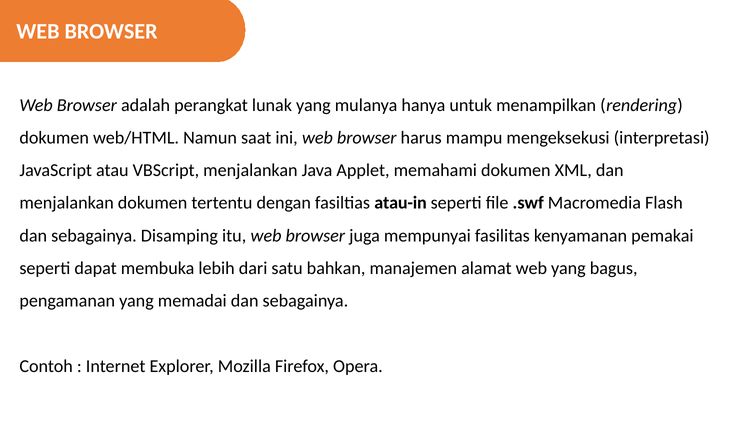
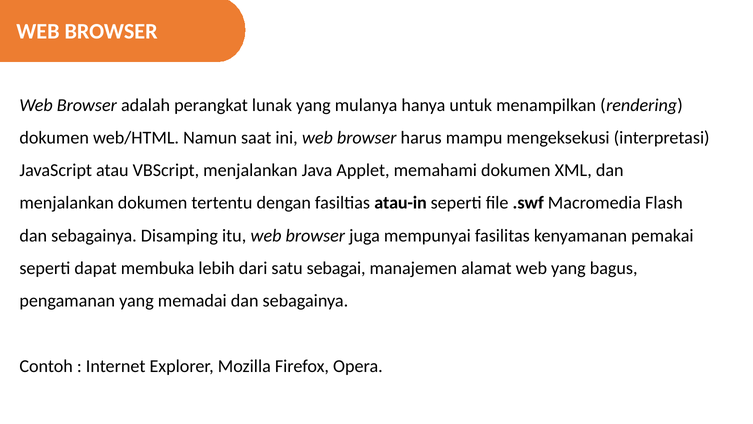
bahkan: bahkan -> sebagai (336, 268)
